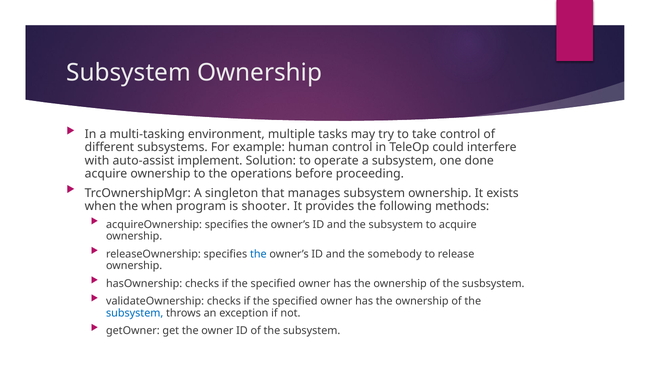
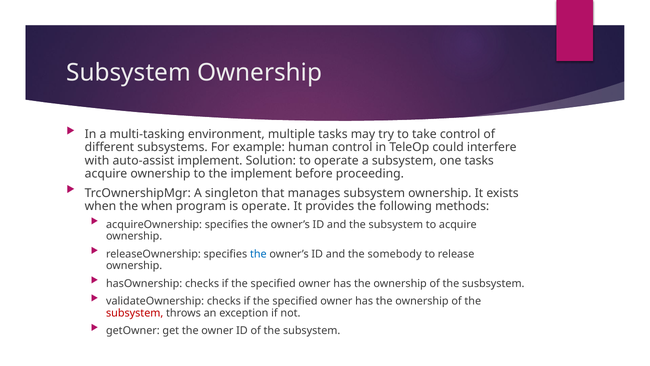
one done: done -> tasks (479, 160)
the operations: operations -> implement (261, 174)
is shooter: shooter -> operate (266, 206)
subsystem colour: blue -> red (135, 313)
